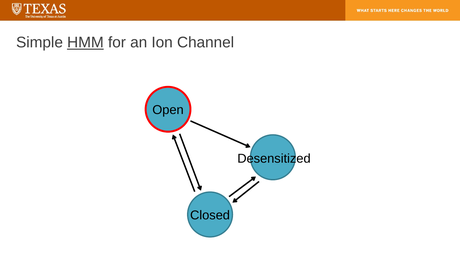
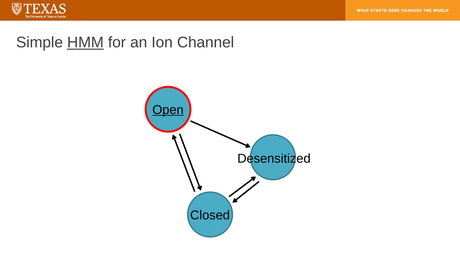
Open underline: none -> present (168, 110)
